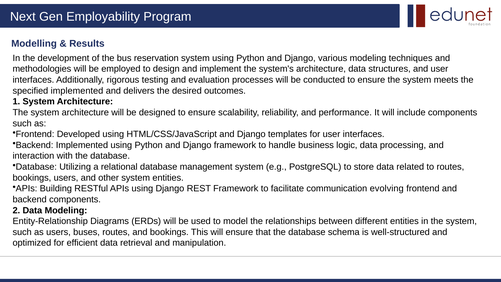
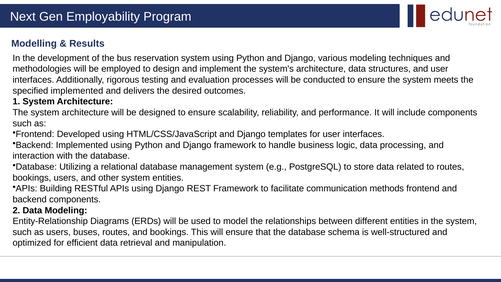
evolving: evolving -> methods (387, 188)
